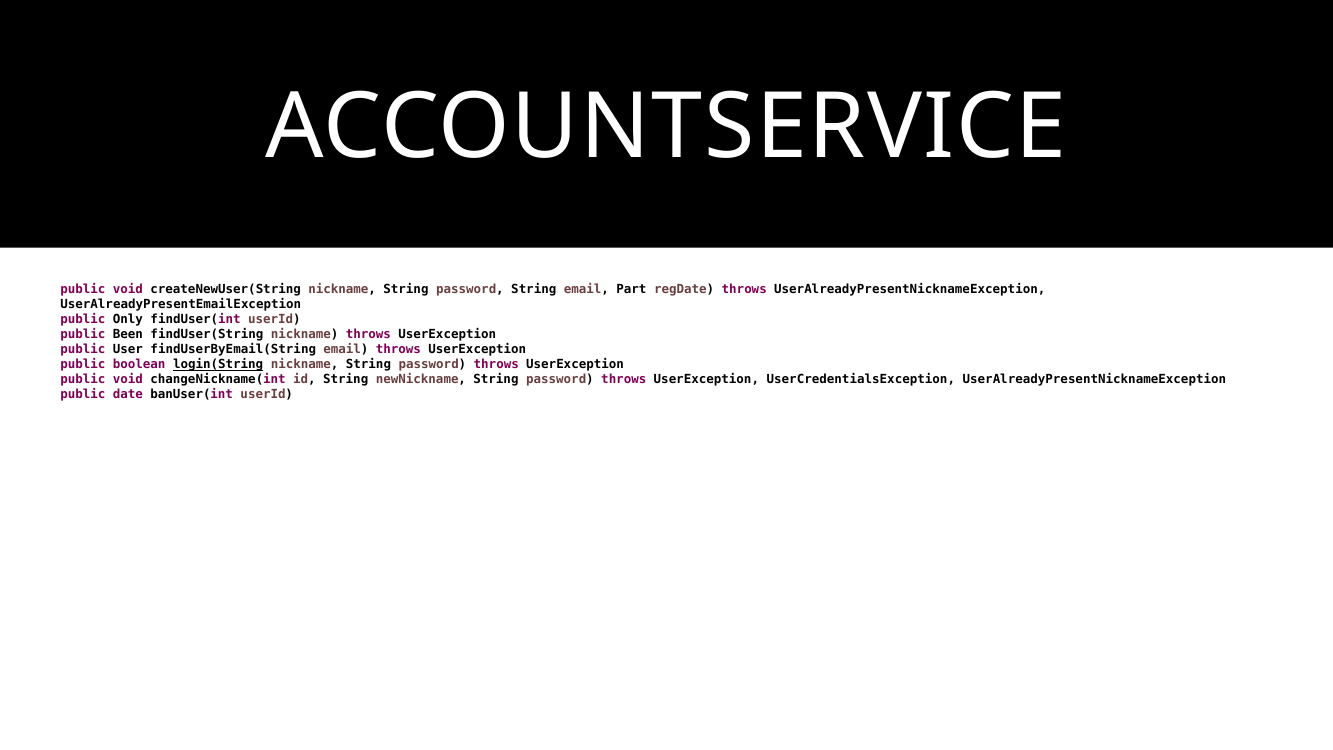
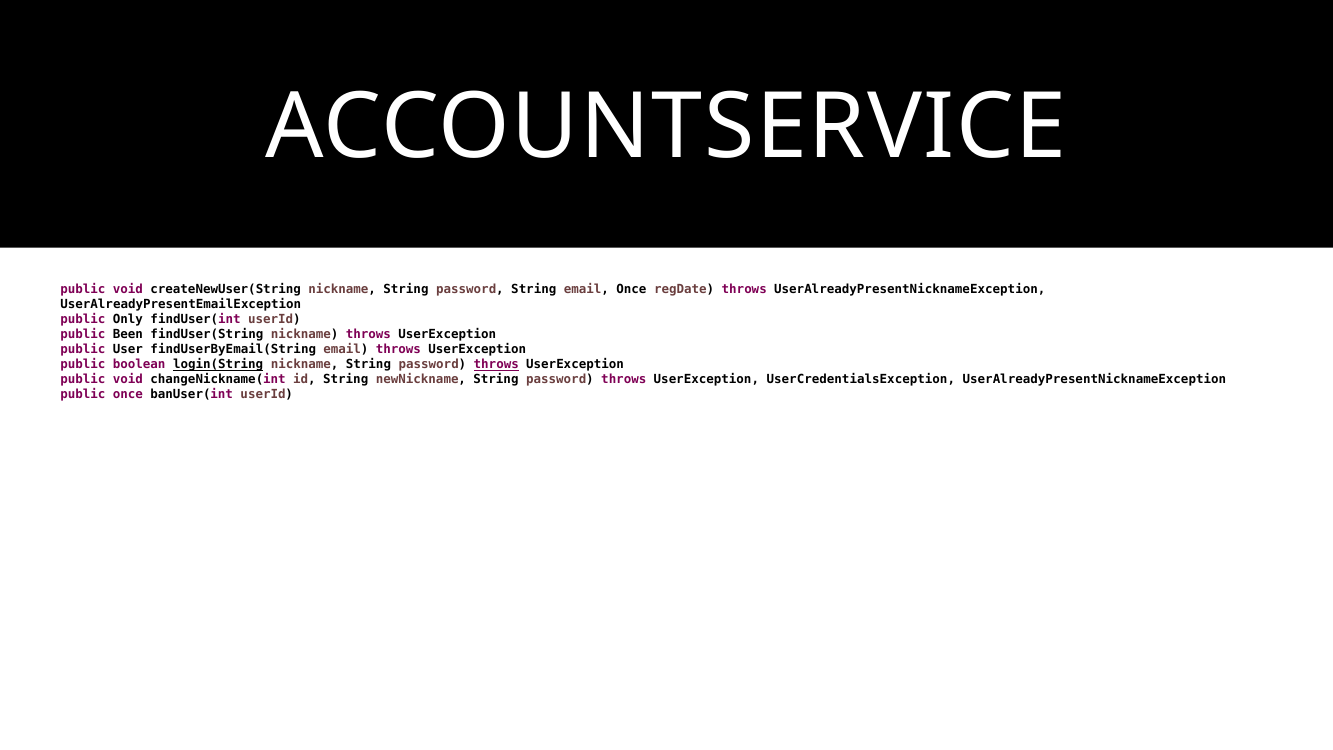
email Part: Part -> Once (631, 289)
throws underline: none -> present (496, 365)
public date: date -> once (128, 395)
